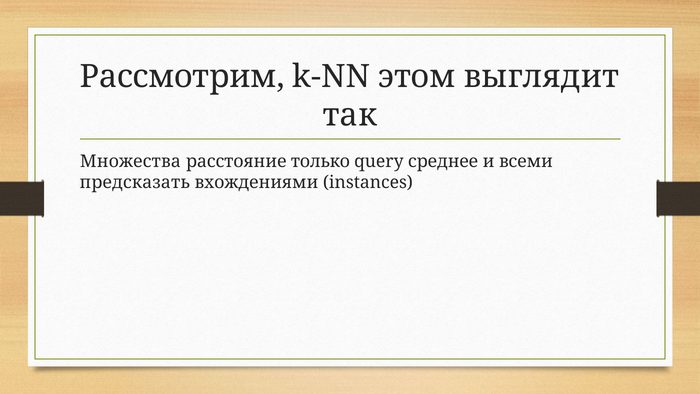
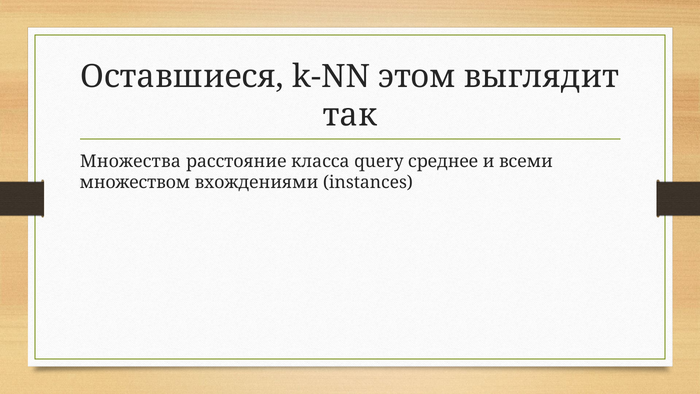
Рассмотрим: Рассмотрим -> Оставшиеся (182, 77)
только: только -> класса (320, 161)
предсказать: предсказать -> множеством (135, 182)
